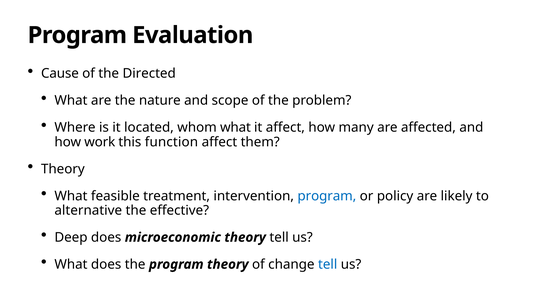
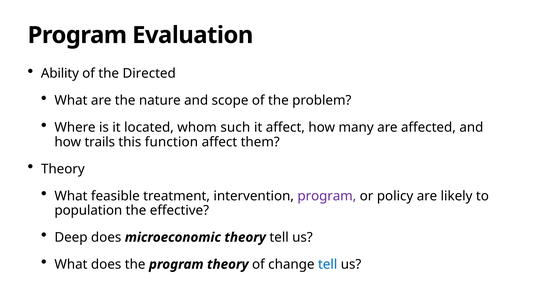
Cause: Cause -> Ability (60, 74)
whom what: what -> such (235, 128)
work: work -> trails (100, 142)
program colour: blue -> purple (327, 196)
alternative: alternative -> population (88, 211)
